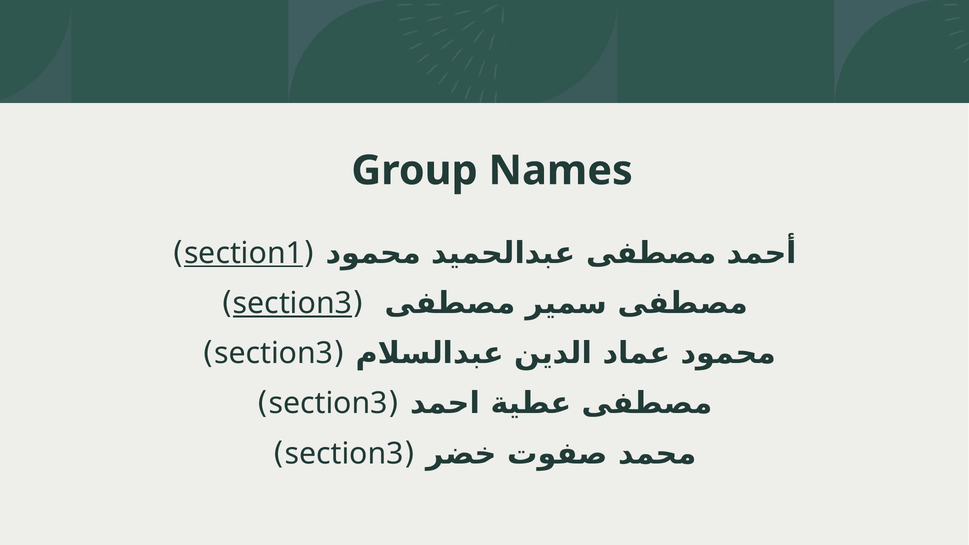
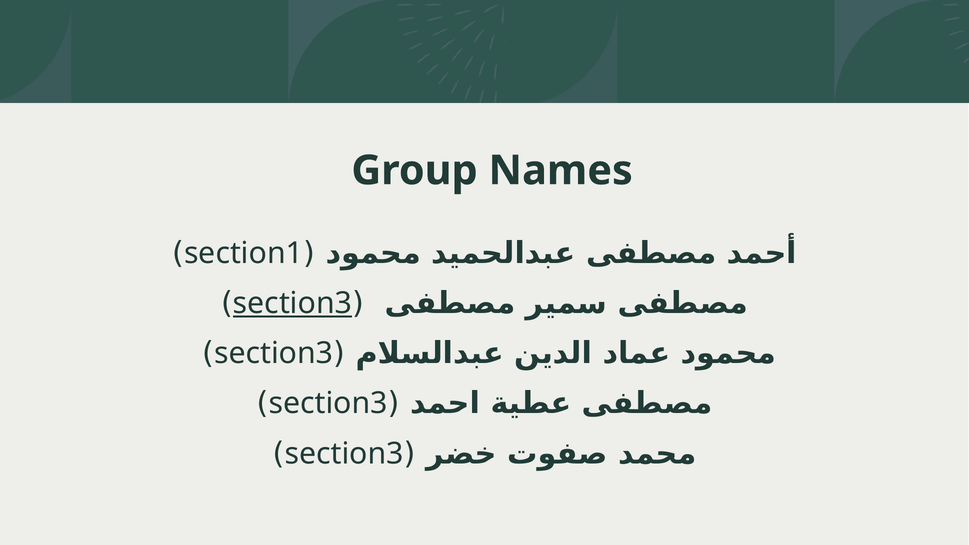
section1 underline: present -> none (244, 253)
